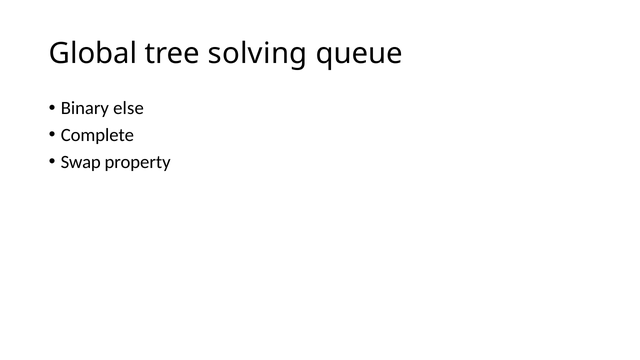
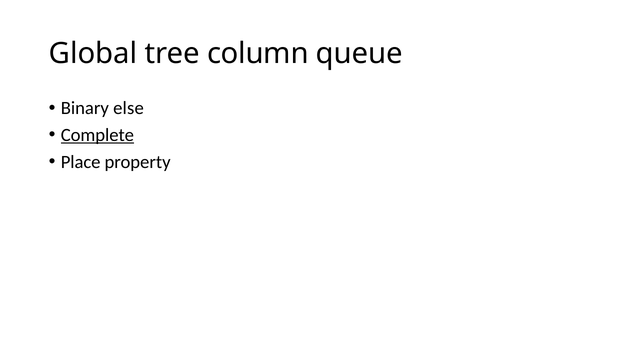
solving: solving -> column (258, 54)
Complete underline: none -> present (97, 135)
Swap: Swap -> Place (81, 162)
